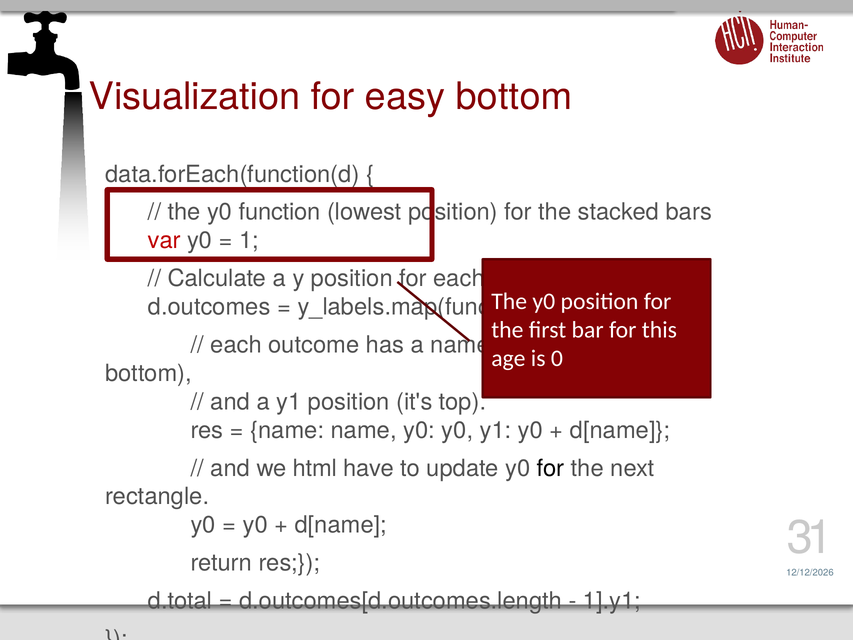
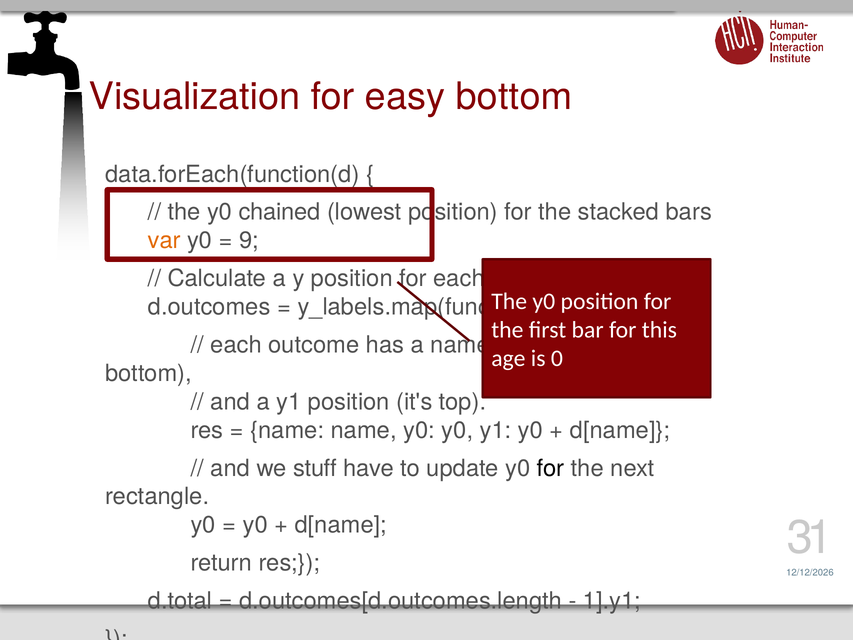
function: function -> chained (280, 212)
var colour: red -> orange (164, 240)
1: 1 -> 9 (249, 240)
html: html -> stuff (315, 468)
